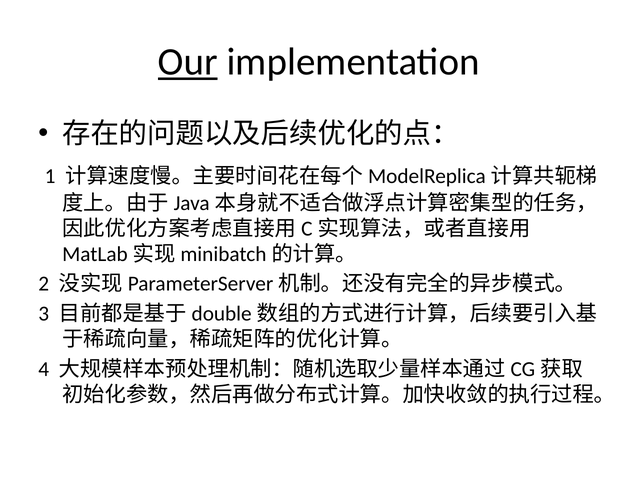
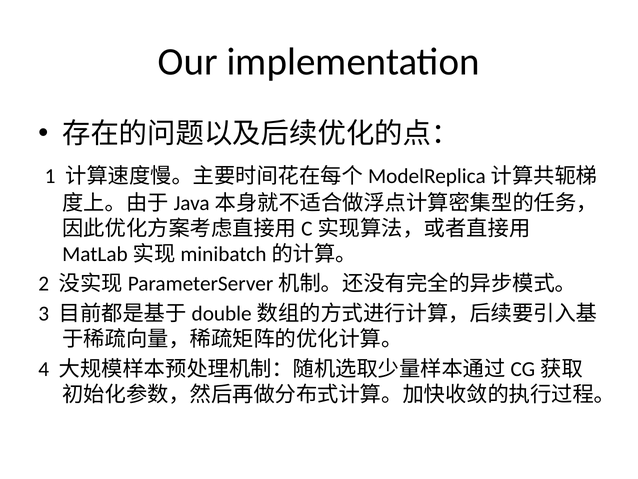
Our underline: present -> none (188, 62)
